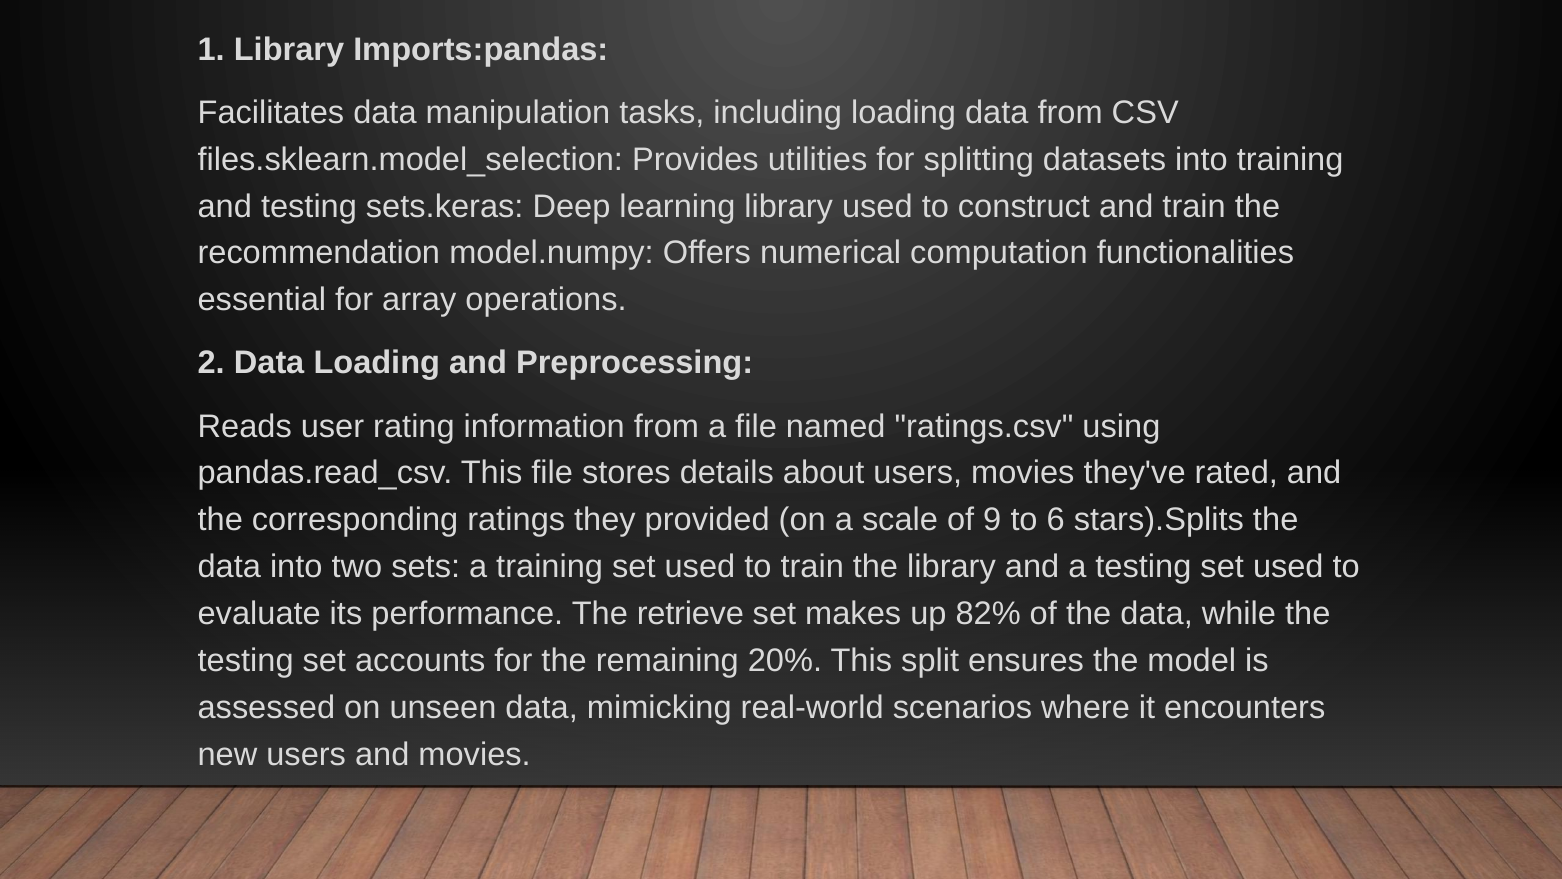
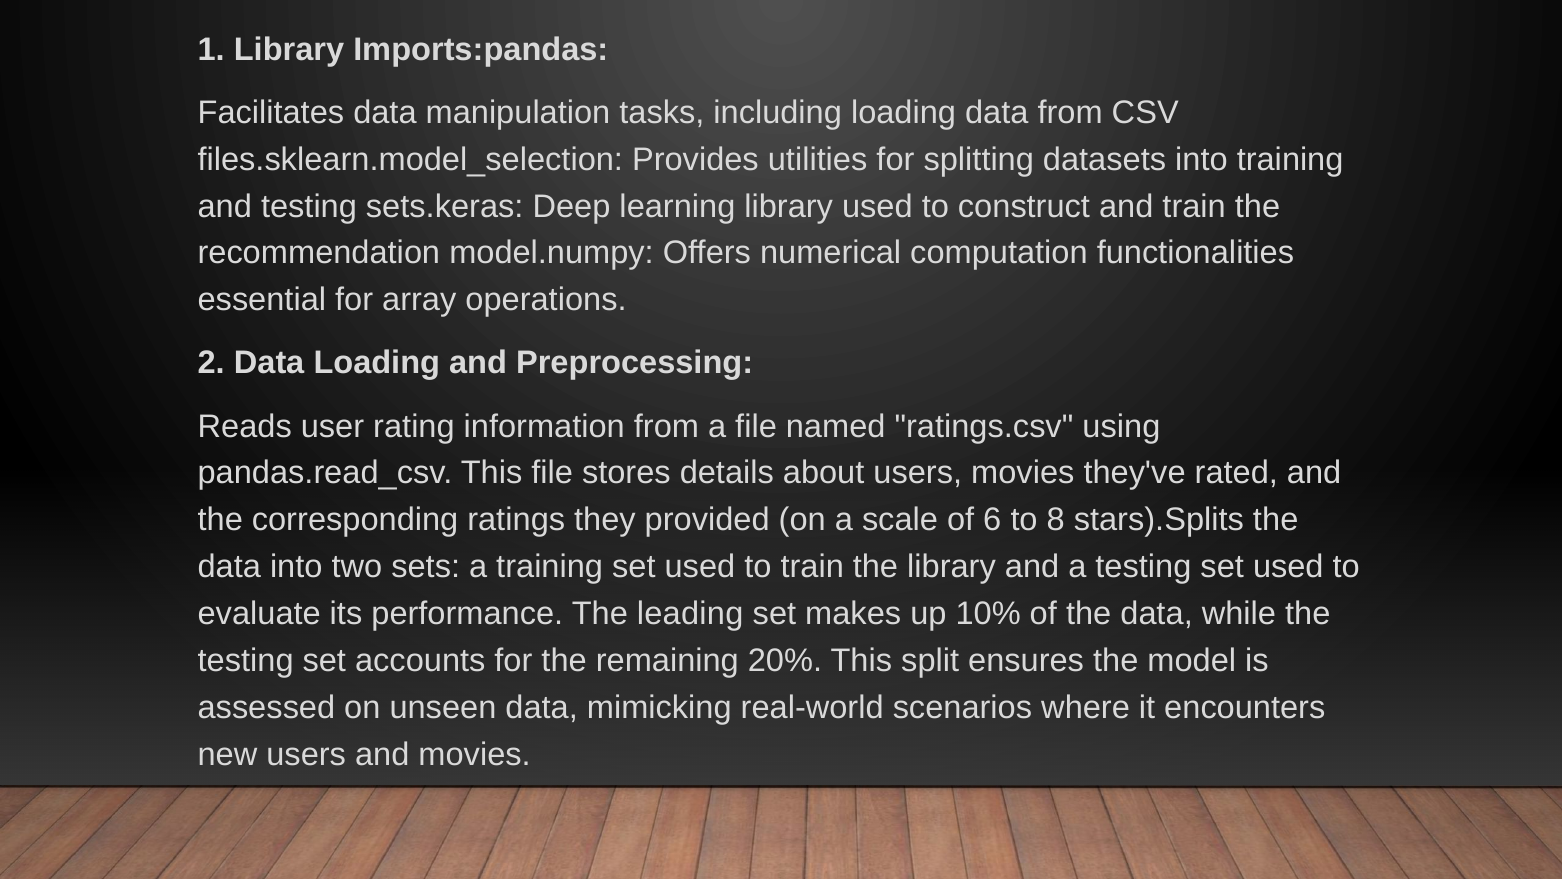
9: 9 -> 6 (992, 520)
6: 6 -> 8 (1056, 520)
retrieve: retrieve -> leading (690, 614)
82%: 82% -> 10% (988, 614)
